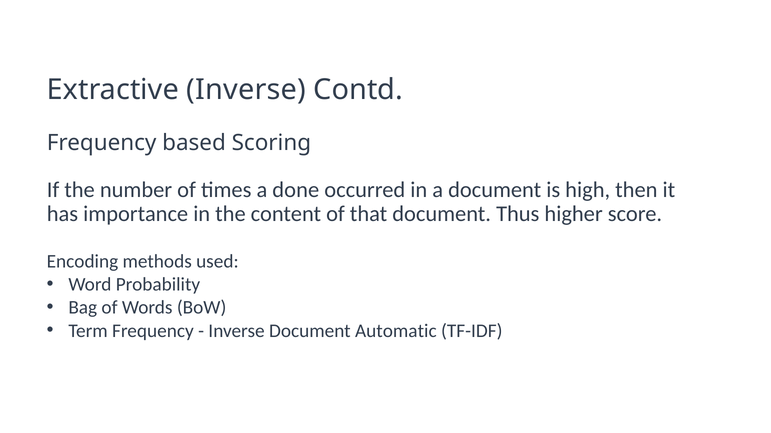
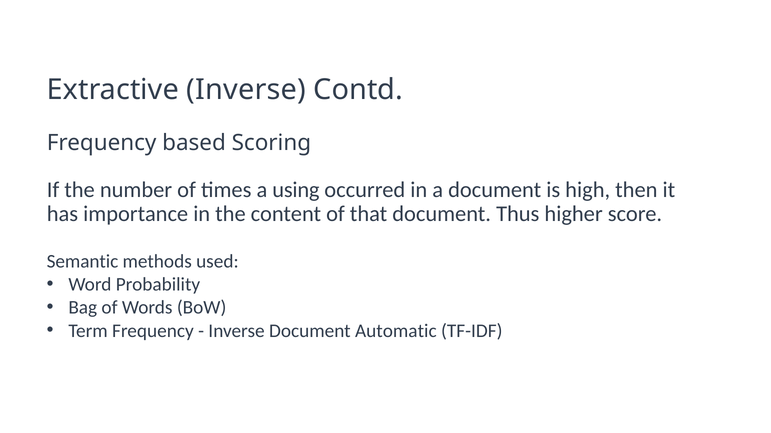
done: done -> using (296, 190)
Encoding: Encoding -> Semantic (82, 262)
